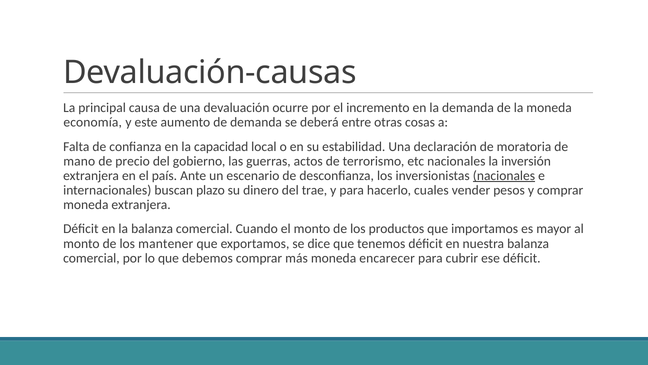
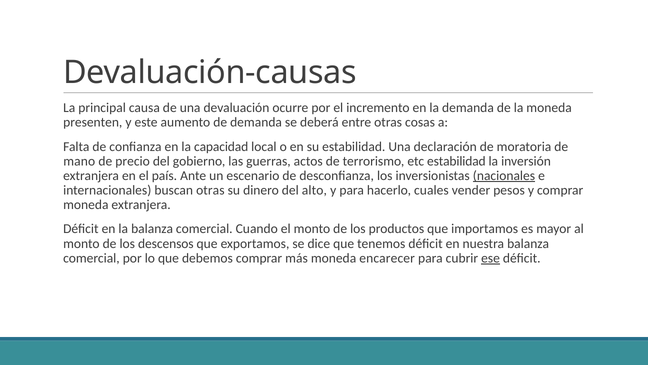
economía: economía -> presenten (93, 122)
etc nacionales: nacionales -> estabilidad (456, 161)
buscan plazo: plazo -> otras (210, 190)
trae: trae -> alto (314, 190)
mantener: mantener -> descensos (166, 243)
ese underline: none -> present (491, 258)
